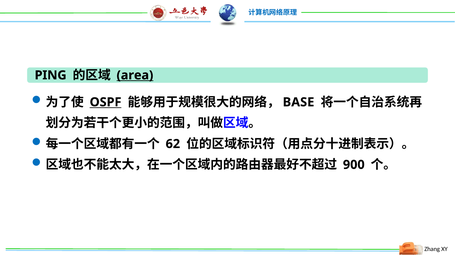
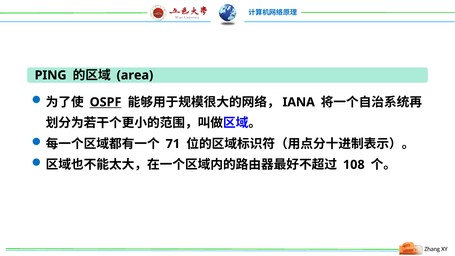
area underline: present -> none (135, 75)
BASE: BASE -> IANA (299, 102)
62: 62 -> 71 (173, 144)
900: 900 -> 108 (354, 165)
